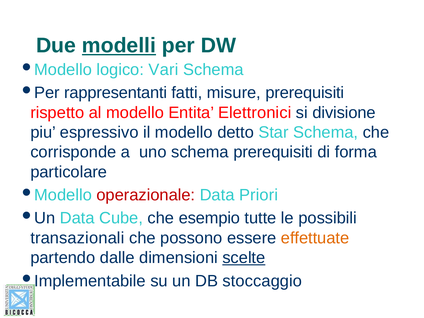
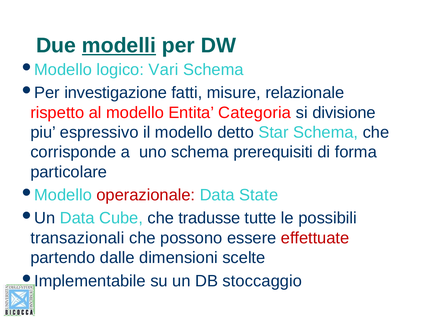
rappresentanti: rappresentanti -> investigazione (116, 93)
misure prerequisiti: prerequisiti -> relazionale (305, 93)
Elettronici: Elettronici -> Categoria (255, 113)
Priori: Priori -> State (259, 195)
esempio: esempio -> tradusse (209, 218)
effettuate colour: orange -> red (315, 238)
scelte underline: present -> none (244, 258)
